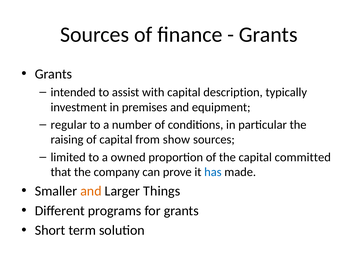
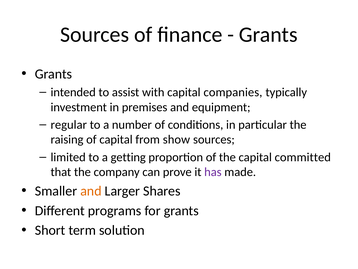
description: description -> companies (233, 92)
owned: owned -> getting (128, 157)
has colour: blue -> purple (213, 172)
Things: Things -> Shares (162, 191)
